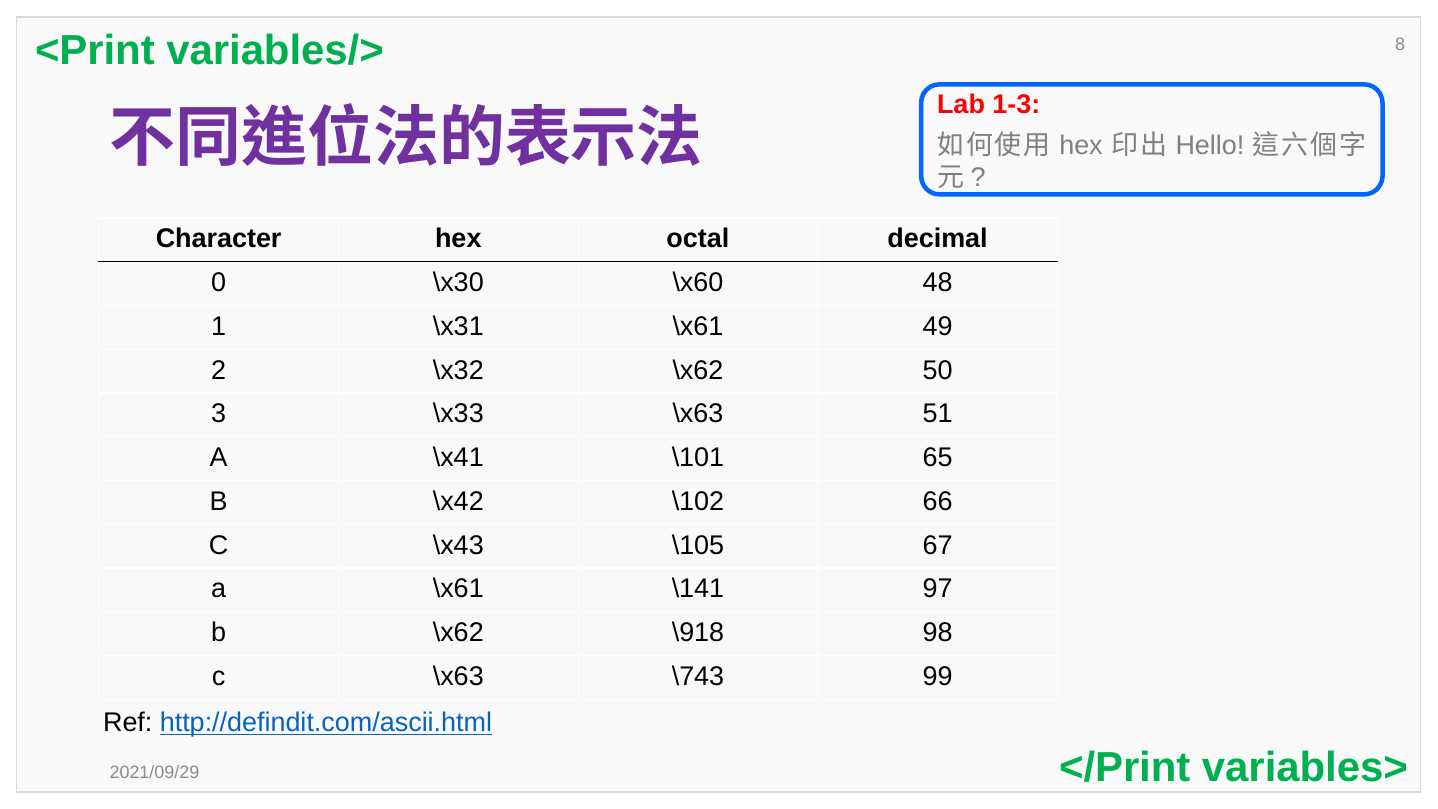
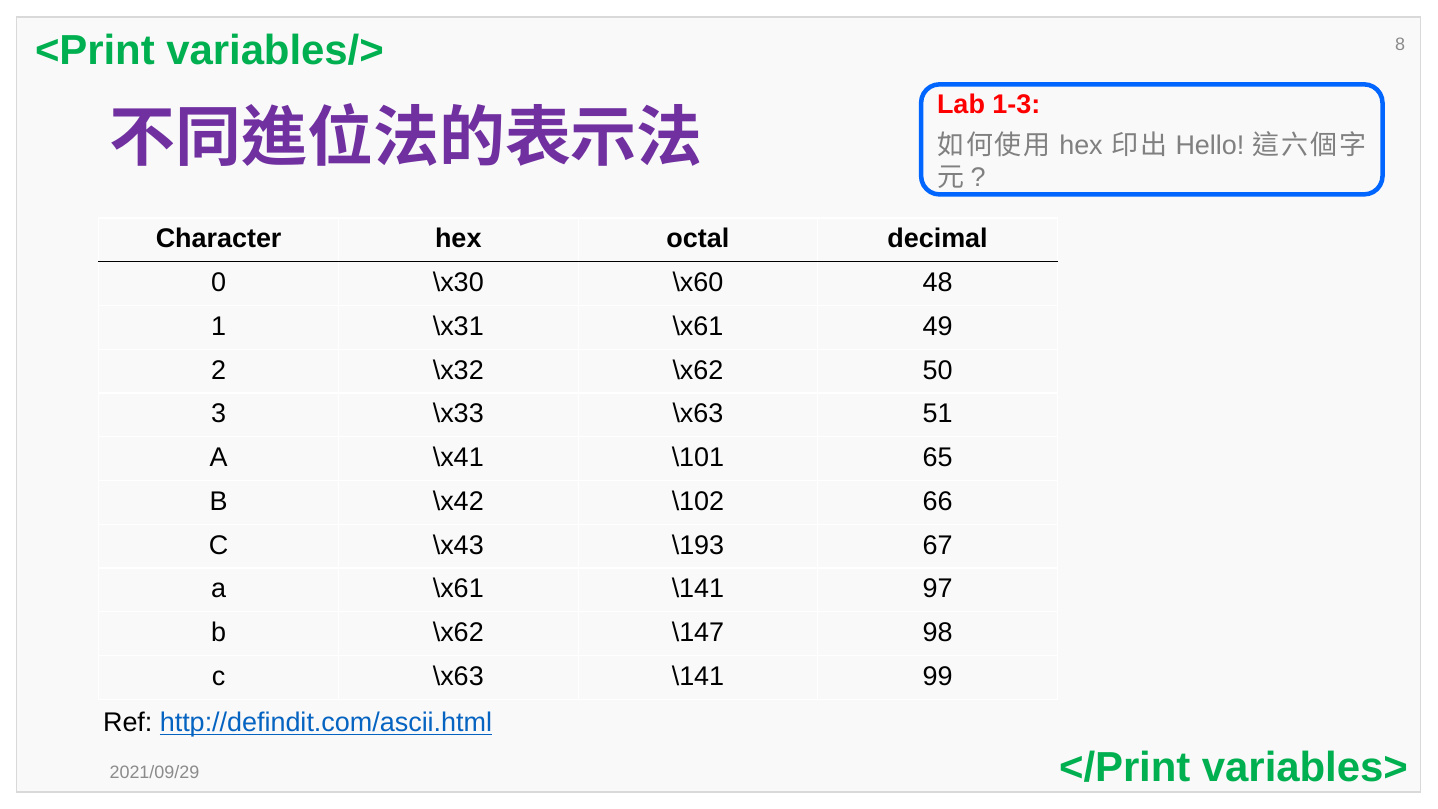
\105: \105 -> \193 (698, 545)
\918: \918 -> \147 (698, 633)
\x63 \743: \743 -> \141 (698, 676)
